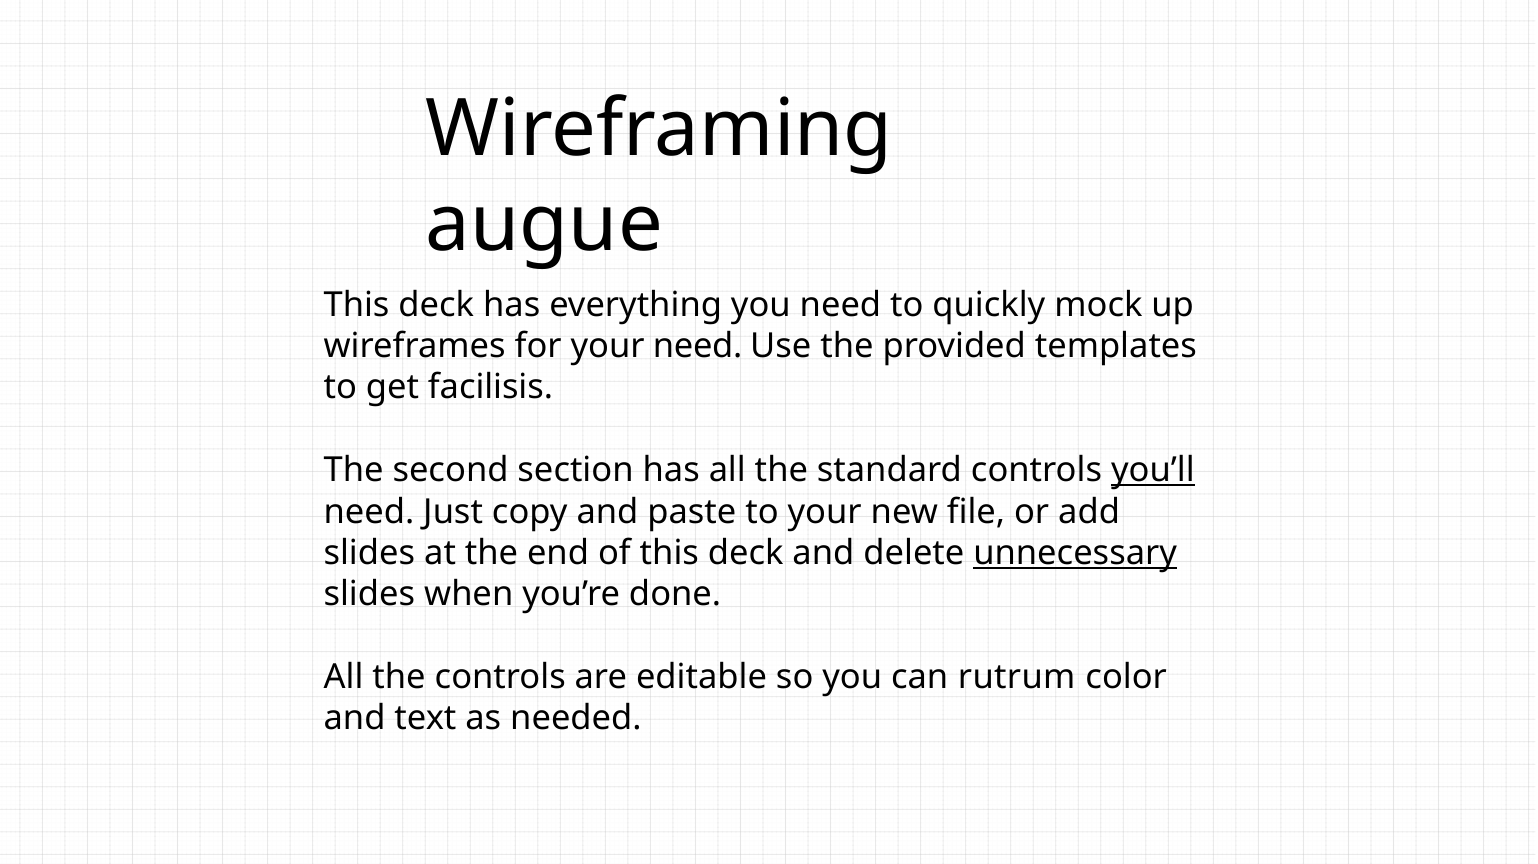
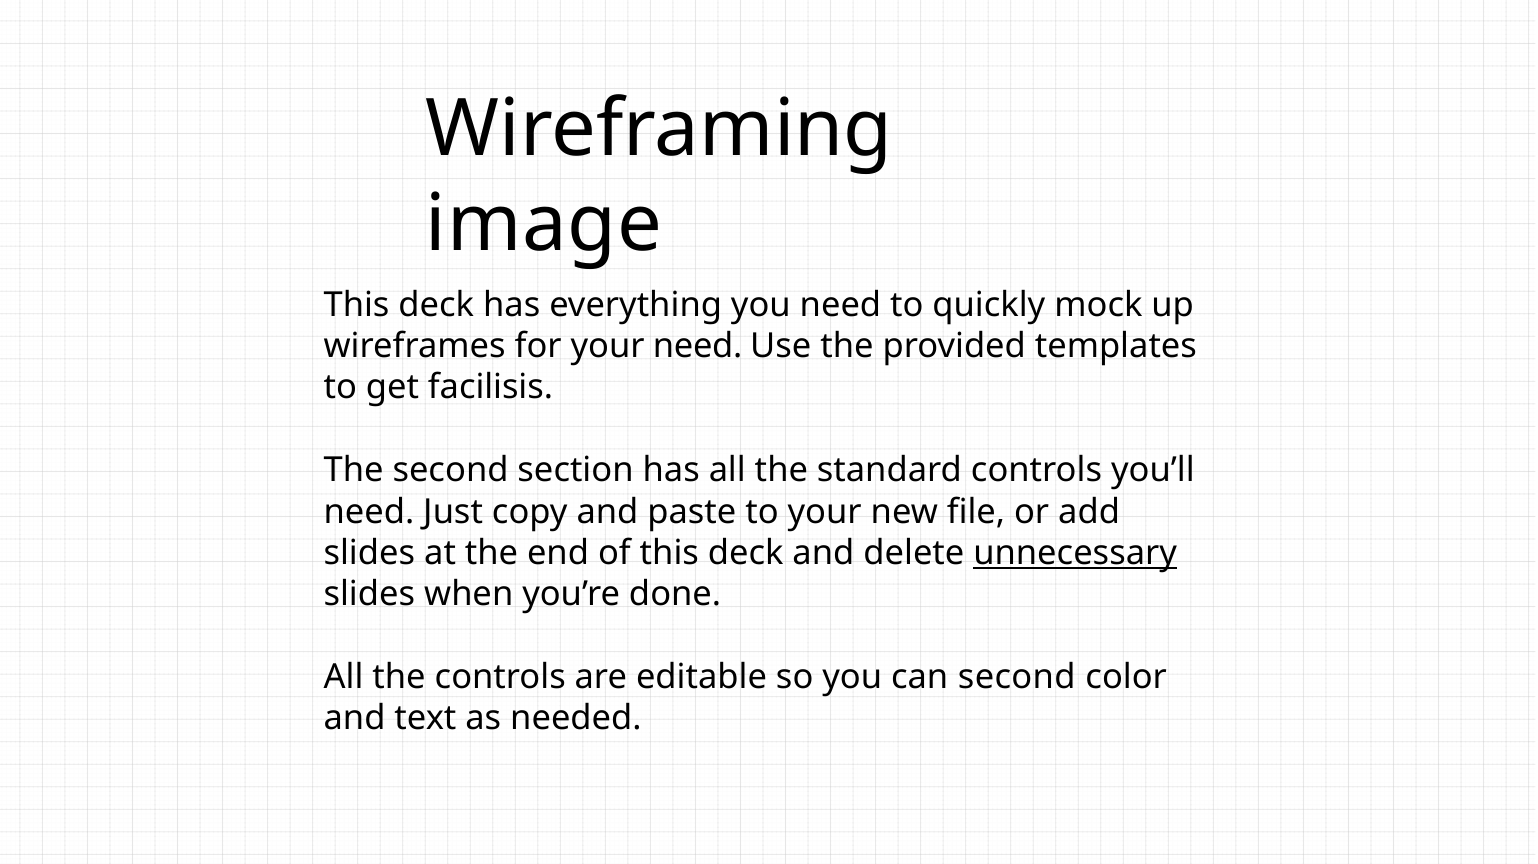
augue: augue -> image (544, 224)
you’ll underline: present -> none (1153, 470)
can rutrum: rutrum -> second (1017, 677)
